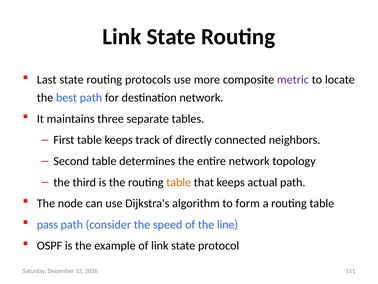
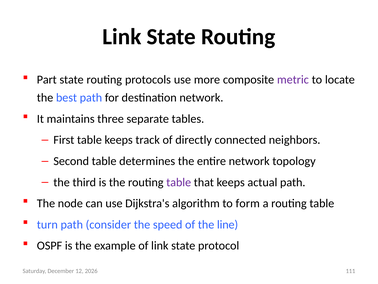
Last: Last -> Part (47, 80)
table colour: orange -> purple (179, 182)
pass: pass -> turn (47, 224)
